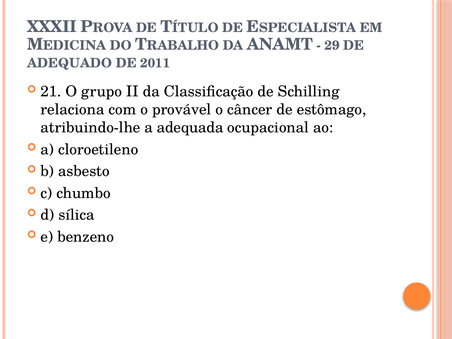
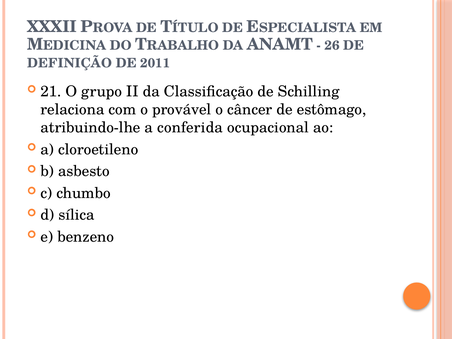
29: 29 -> 26 (332, 45)
ADEQUADO: ADEQUADO -> DEFINIÇÃO (70, 63)
adequada: adequada -> conferida (190, 128)
